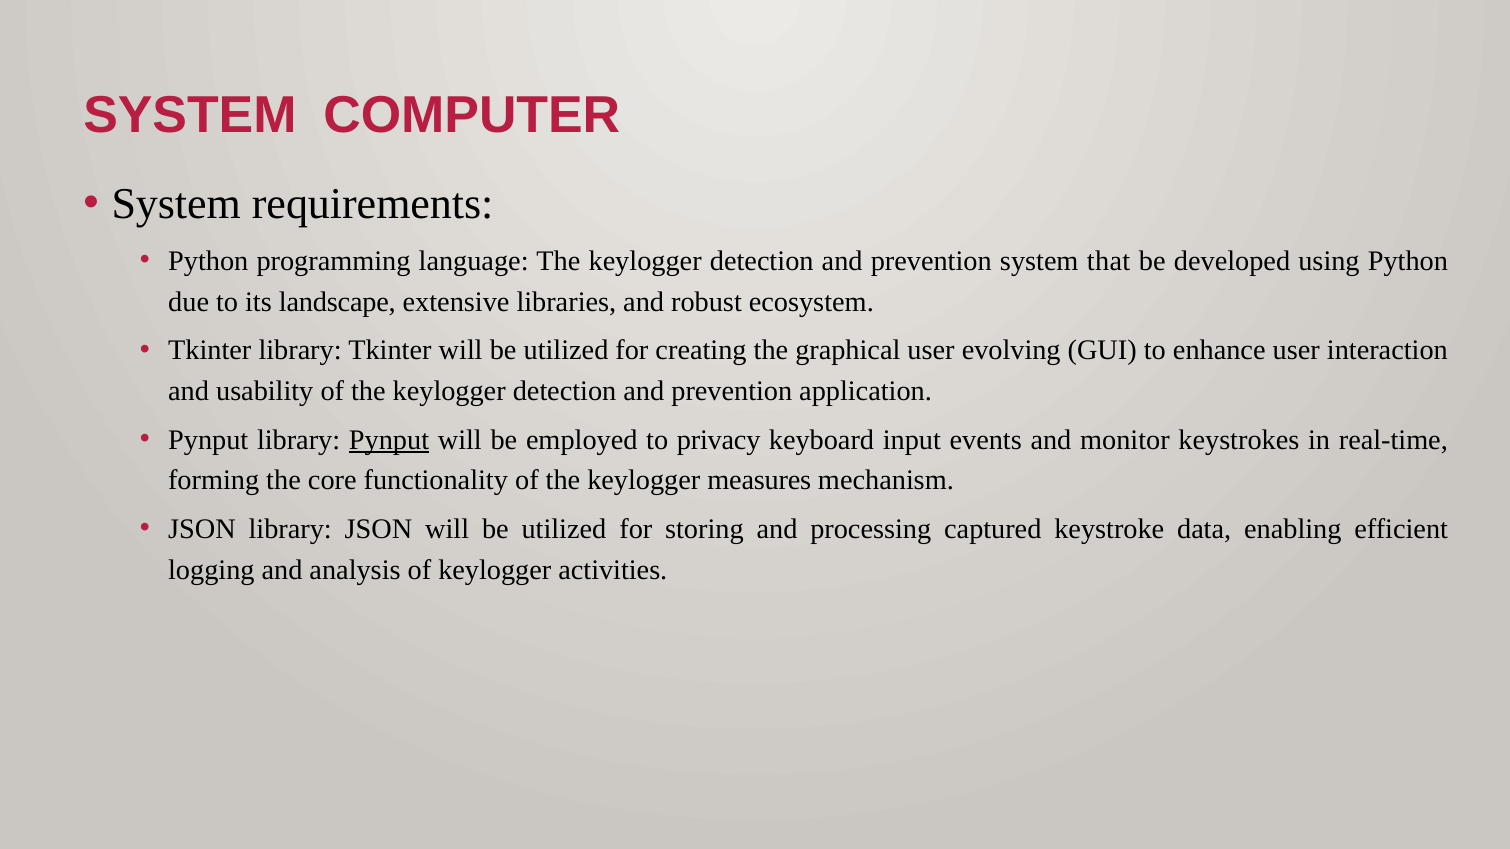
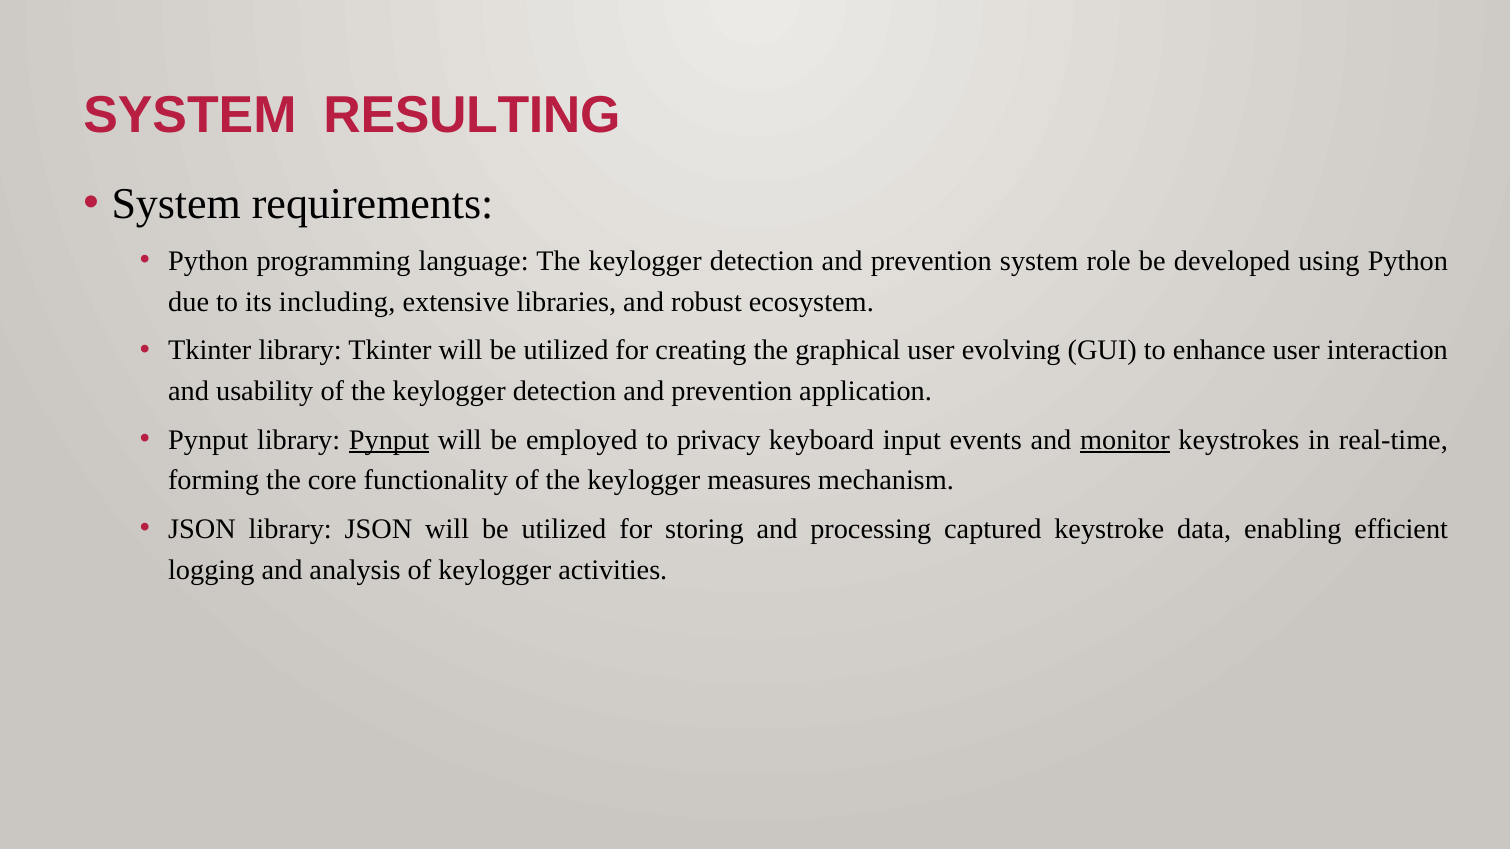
COMPUTER: COMPUTER -> RESULTING (472, 115)
that: that -> role (1109, 261)
landscape: landscape -> including (337, 302)
monitor underline: none -> present (1125, 440)
